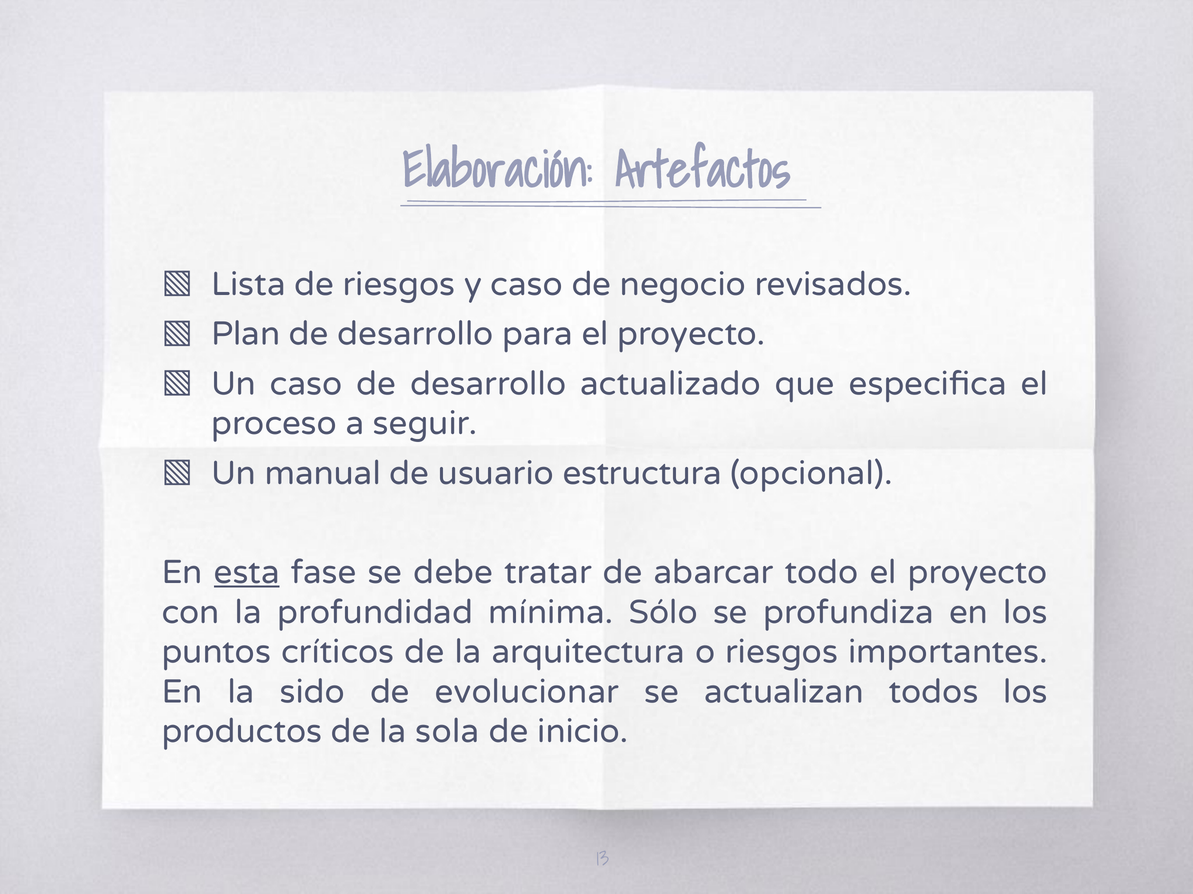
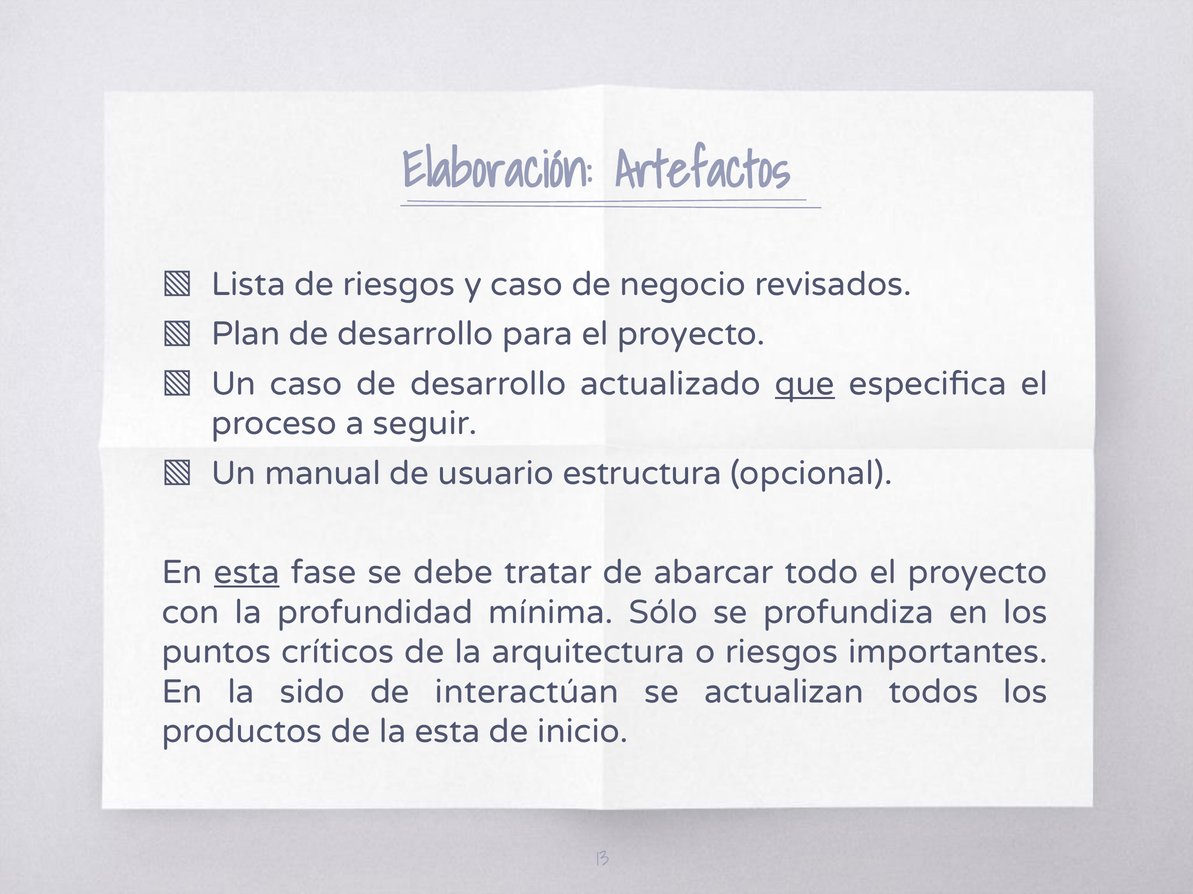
que underline: none -> present (805, 384)
evolucionar: evolucionar -> interactúan (527, 692)
la sola: sola -> esta (448, 732)
